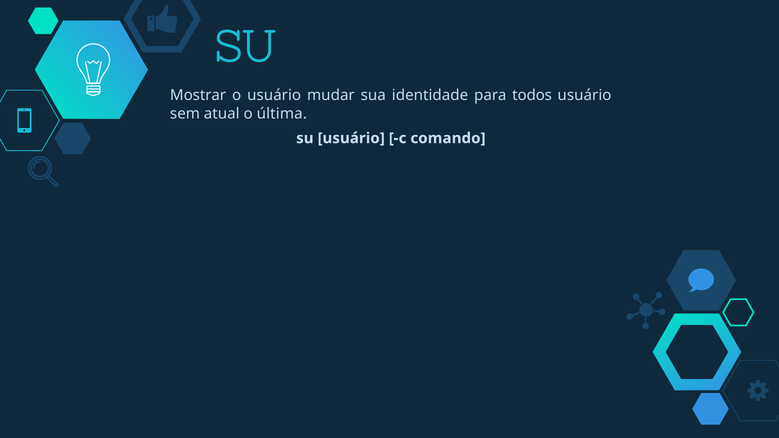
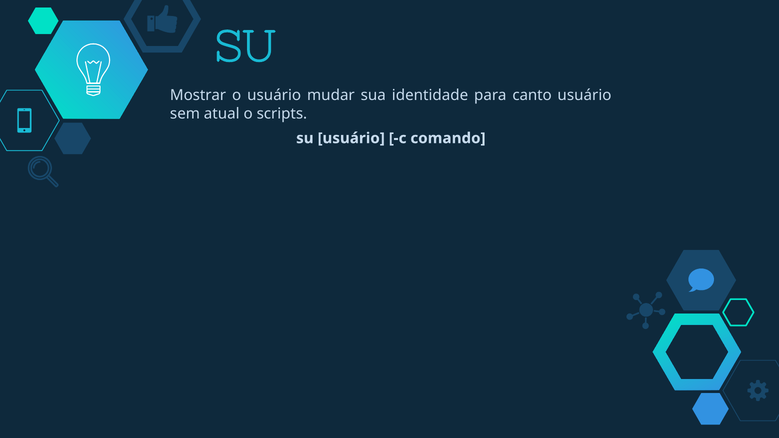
todos: todos -> canto (532, 95)
última: última -> scripts (282, 114)
